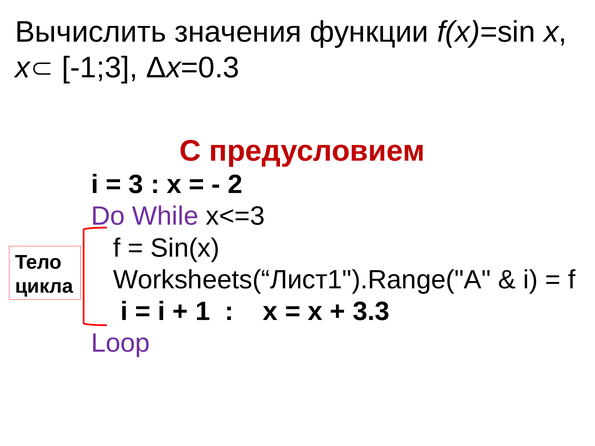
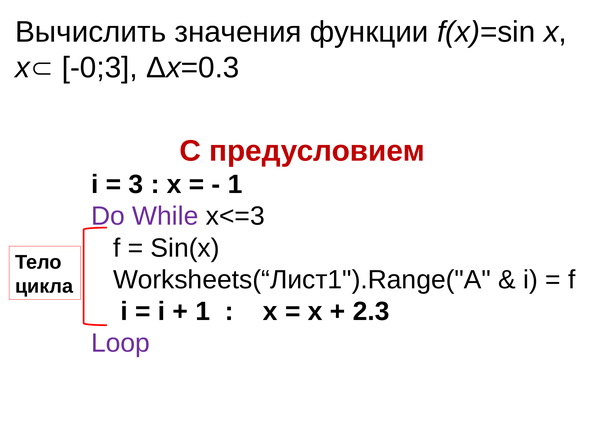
-1;3: -1;3 -> -0;3 (100, 68)
2: 2 -> 1 (235, 185)
3.3: 3.3 -> 2.3 (371, 312)
